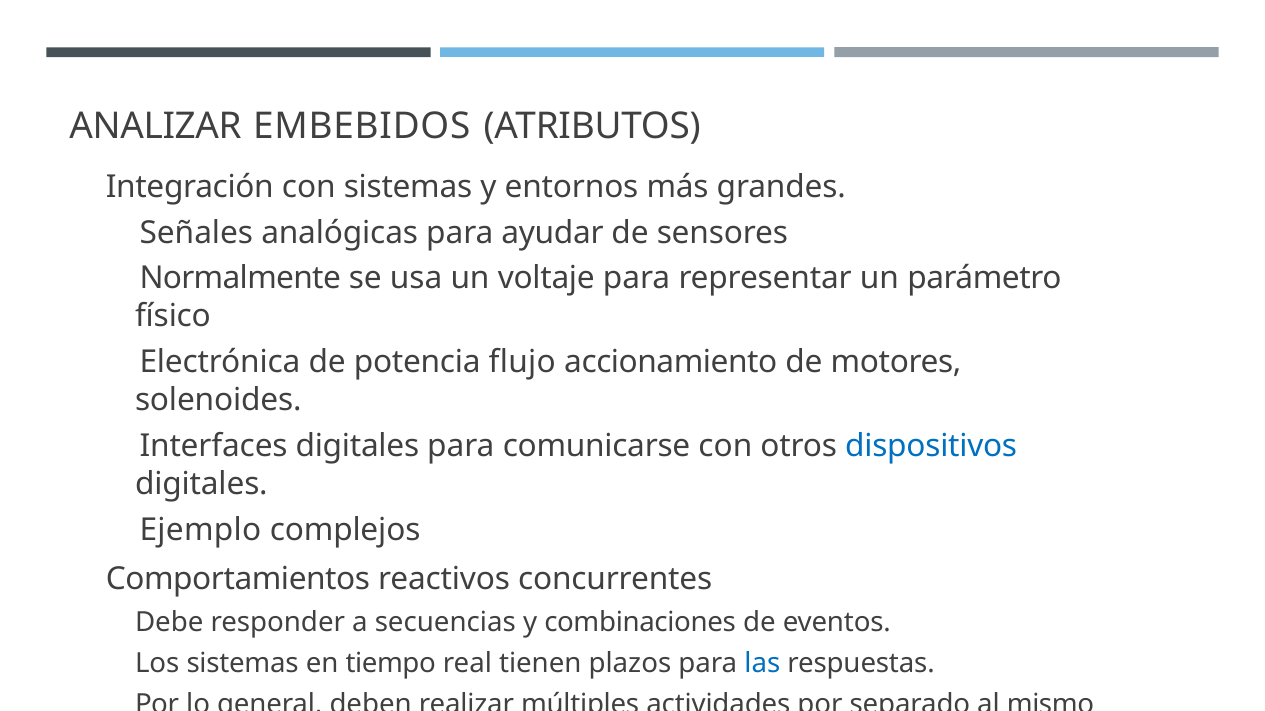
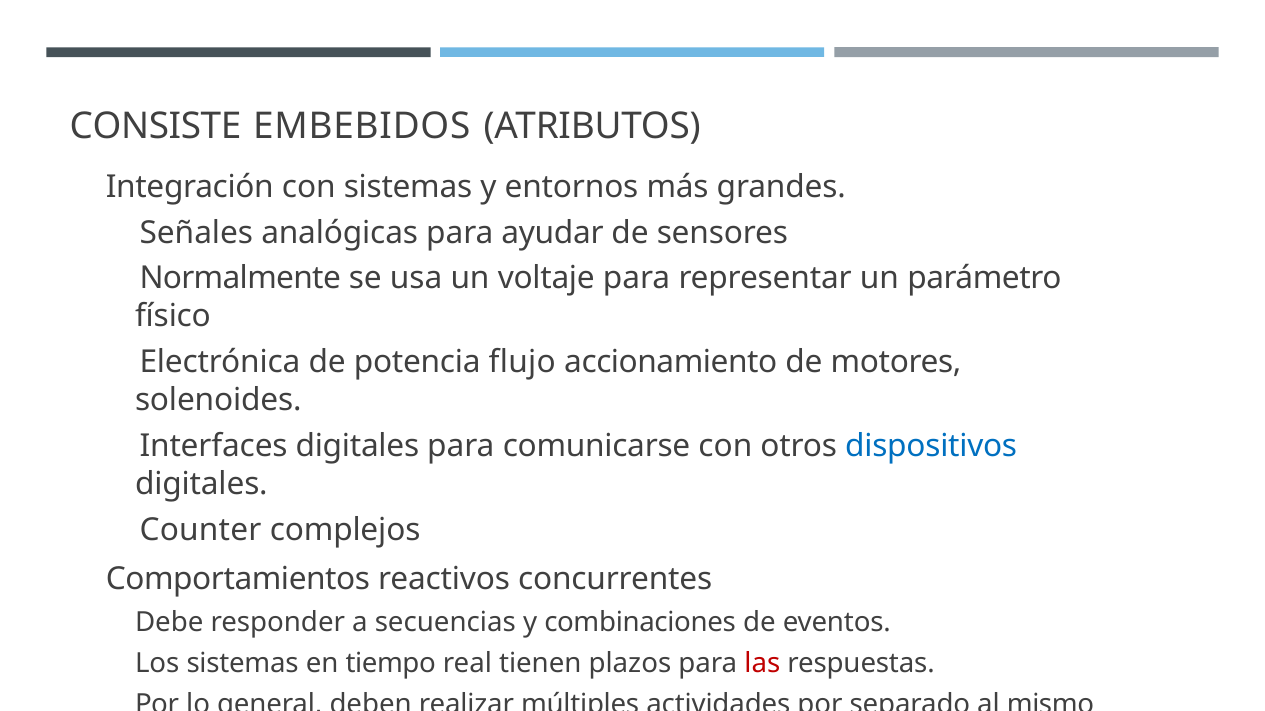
ANALIZAR: ANALIZAR -> CONSISTE (156, 127)
Ejemplo: Ejemplo -> Counter (200, 530)
las colour: blue -> red (762, 664)
